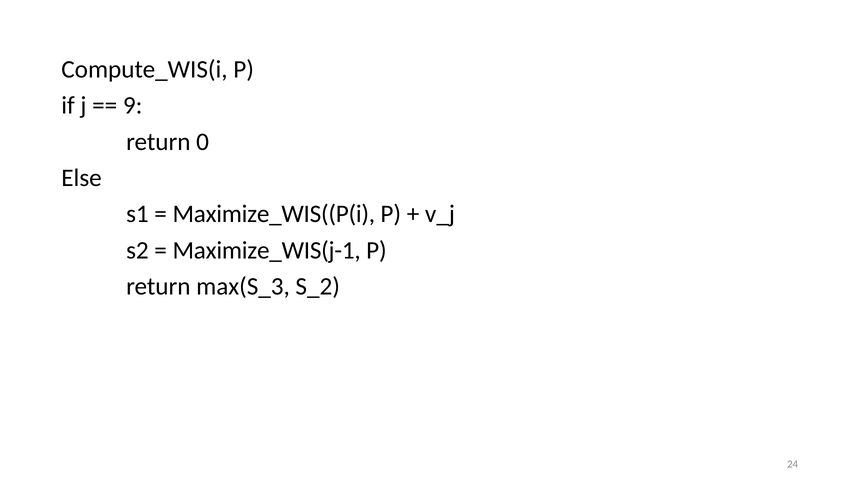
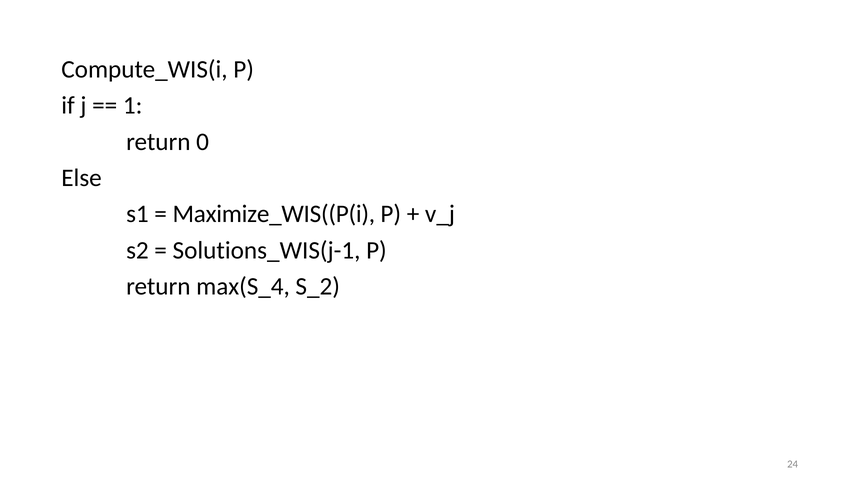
9: 9 -> 1 (133, 105)
Maximize_WIS(j-1: Maximize_WIS(j-1 -> Solutions_WIS(j-1 (267, 250)
max(S_3: max(S_3 -> max(S_4 (243, 287)
